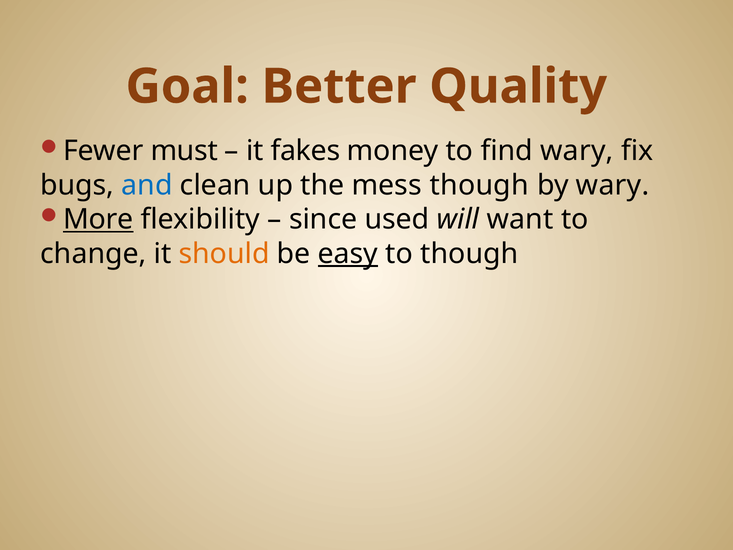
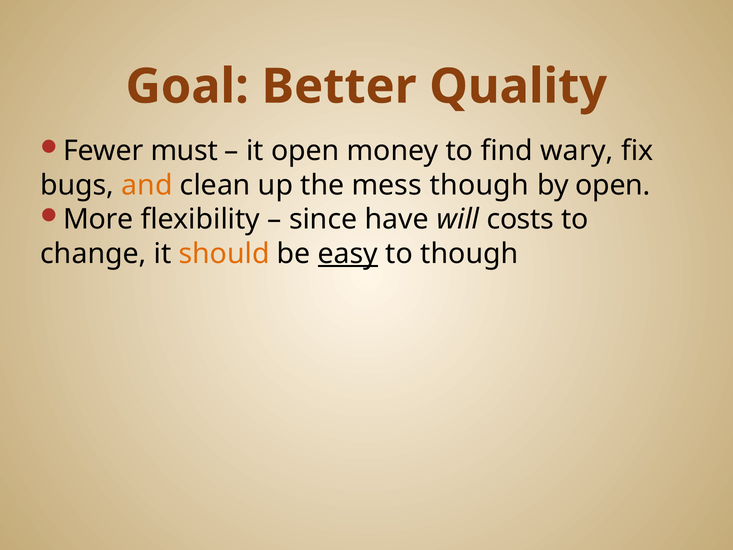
it fakes: fakes -> open (305, 151)
and colour: blue -> orange (147, 185)
by wary: wary -> open (613, 185)
More underline: present -> none (98, 219)
used: used -> have (397, 219)
want: want -> costs (520, 219)
